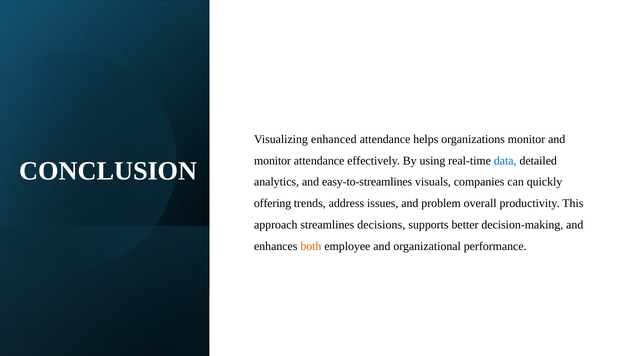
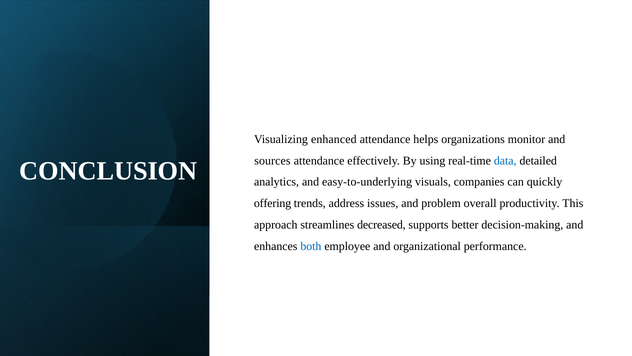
monitor: monitor -> sources (272, 160)
easy-to-streamlines: easy-to-streamlines -> easy-to-underlying (367, 182)
decisions: decisions -> decreased (381, 224)
both colour: orange -> blue (311, 246)
